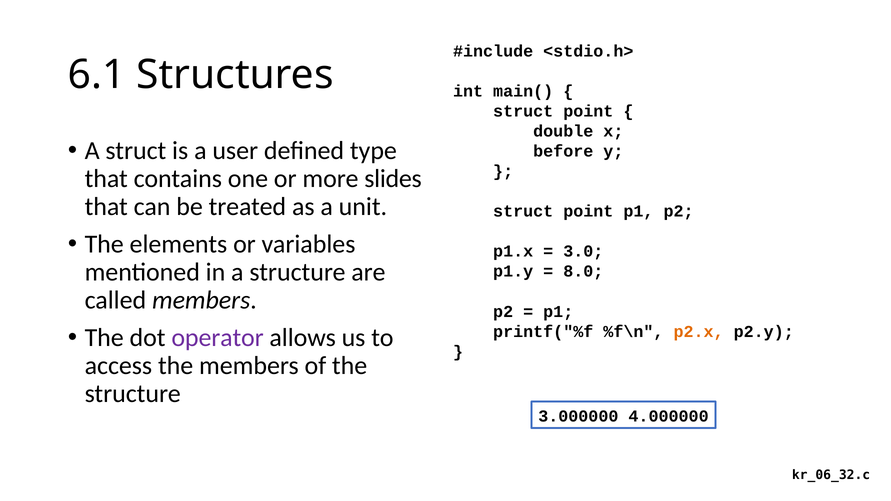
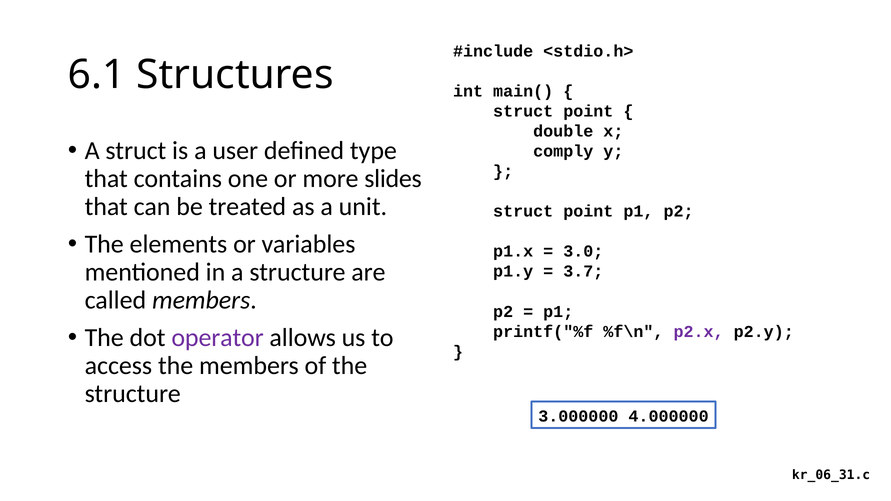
before: before -> comply (563, 151)
8.0: 8.0 -> 3.7 (583, 272)
p2.x colour: orange -> purple (699, 332)
kr_06_32.c: kr_06_32.c -> kr_06_31.c (831, 475)
